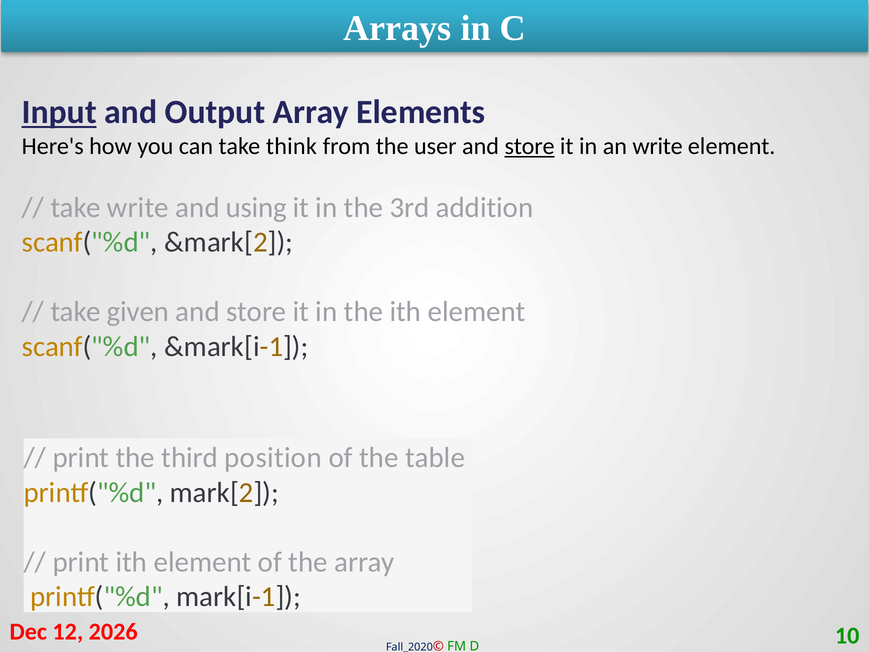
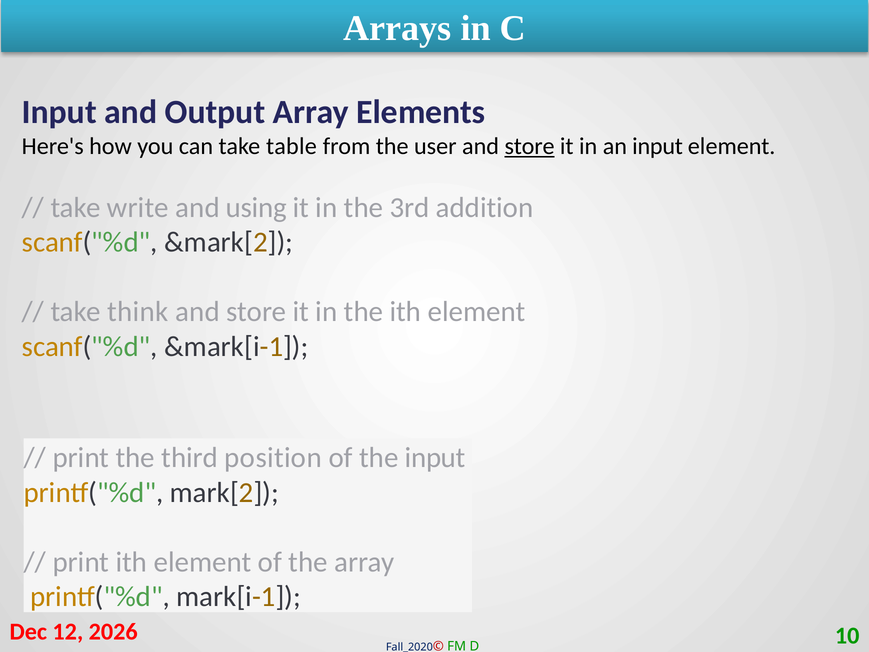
Input underline: present -> none (59, 112)
think: think -> table (291, 146)
an write: write -> input (658, 146)
given: given -> think (138, 312)
the table: table -> input (435, 458)
